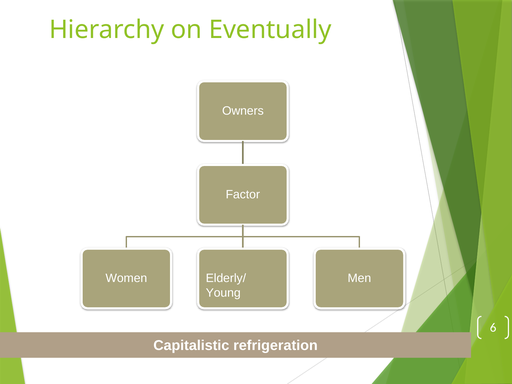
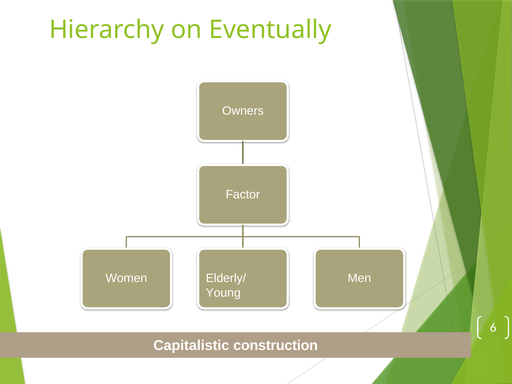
refrigeration: refrigeration -> construction (276, 346)
